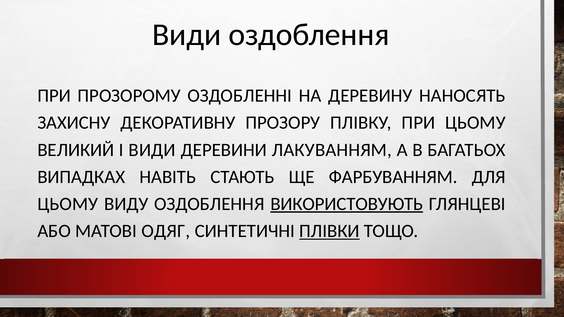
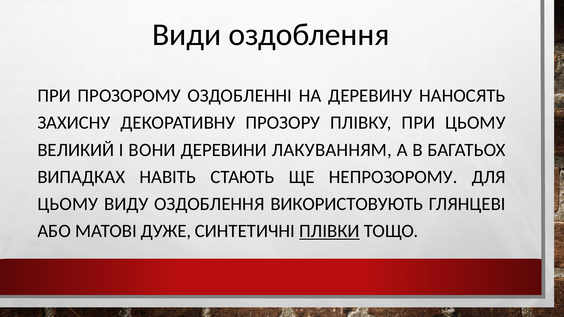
І ВИДИ: ВИДИ -> ВОНИ (152, 150)
ФАРБУВАННЯМ: ФАРБУВАННЯМ -> НЕПРОЗОРОМУ (393, 177)
ВИКОРИСТОВУЮТЬ underline: present -> none (347, 204)
ОДЯГ: ОДЯГ -> ДУЖЕ (166, 231)
